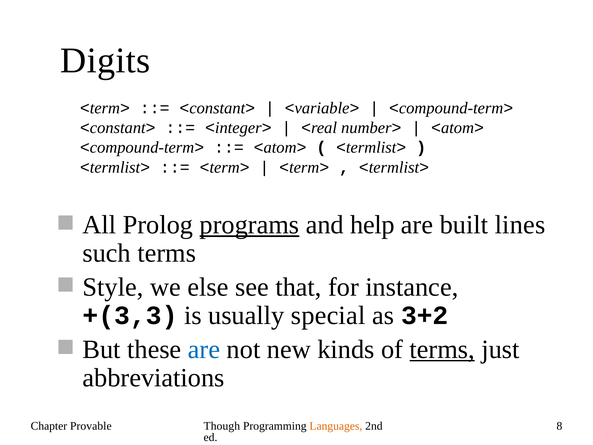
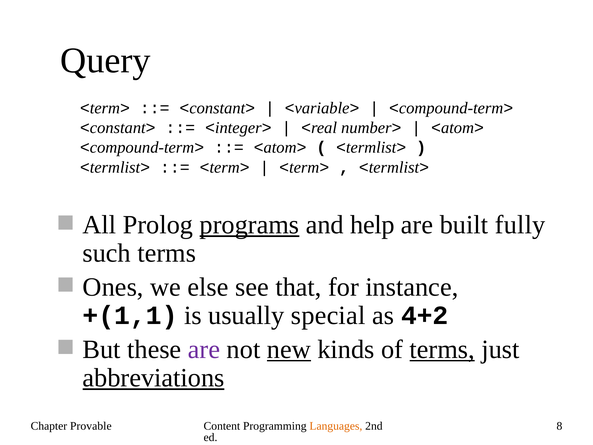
Digits: Digits -> Query (105, 61)
lines: lines -> fully (520, 225)
Style: Style -> Ones (113, 287)
+(3,3: +(3,3 -> +(1,1 (130, 315)
3+2: 3+2 -> 4+2 (425, 315)
are colour: blue -> purple (204, 349)
new underline: none -> present (289, 349)
abbreviations underline: none -> present (154, 378)
Though: Though -> Content (222, 426)
